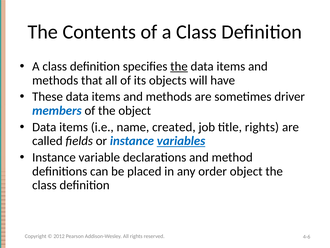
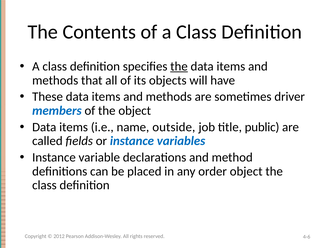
created: created -> outside (174, 127)
title rights: rights -> public (262, 127)
variables underline: present -> none (181, 141)
